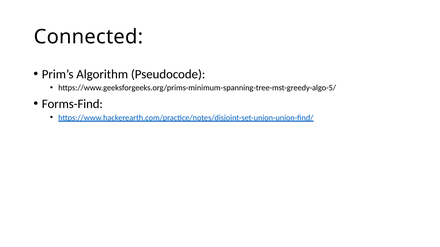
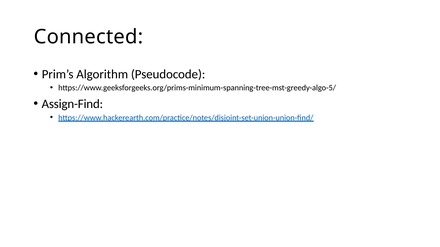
Forms-Find: Forms-Find -> Assign-Find (72, 104)
